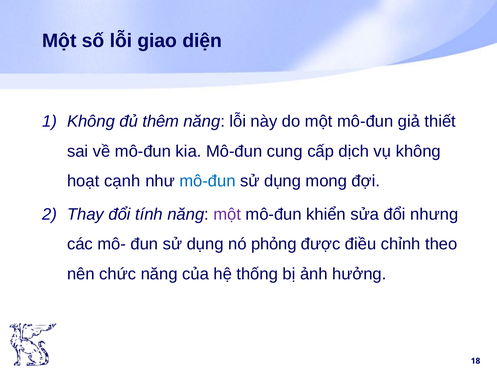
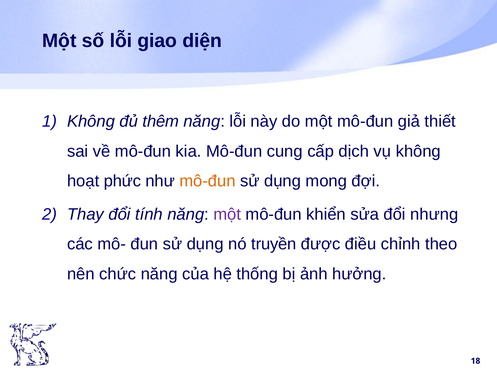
cạnh: cạnh -> phức (122, 181)
mô-đun colour: blue -> orange (208, 181)
phỏng: phỏng -> truyền (274, 244)
